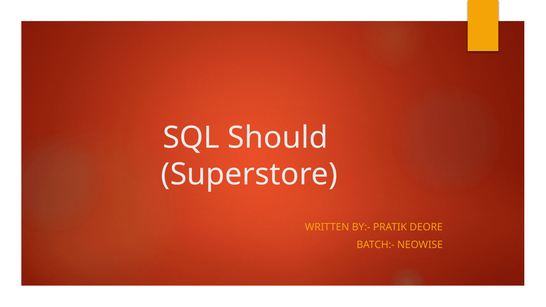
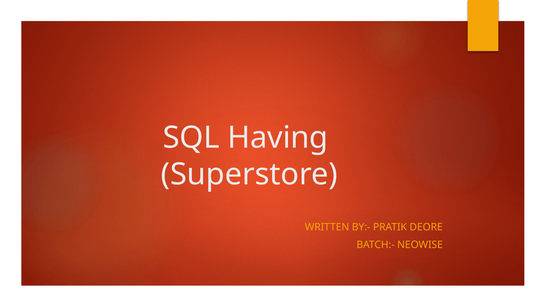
Should: Should -> Having (278, 138)
